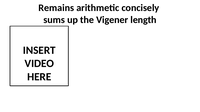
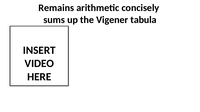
length: length -> tabula (143, 20)
